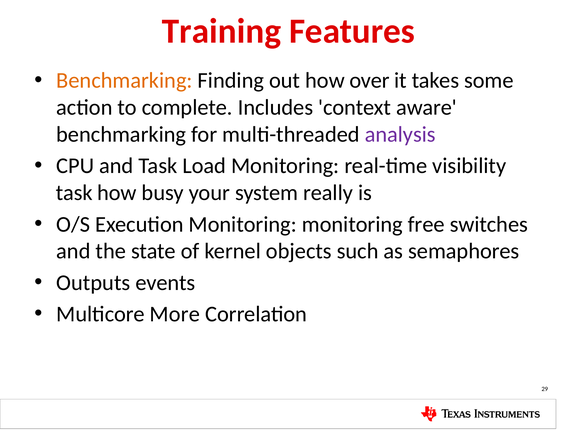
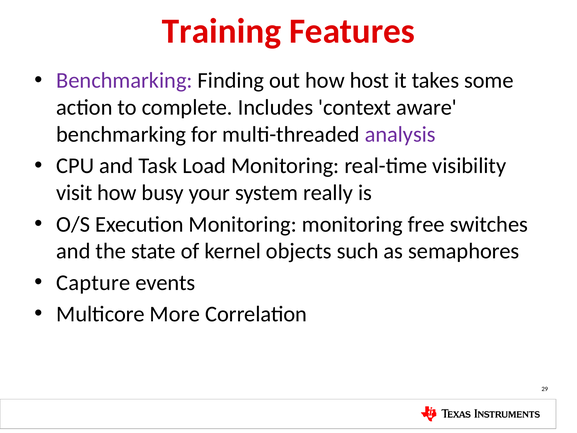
Benchmarking colour: orange -> purple (124, 80)
over: over -> host (369, 80)
task: task -> visit (74, 193)
Outputs: Outputs -> Capture (93, 283)
